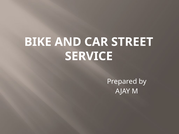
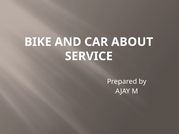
STREET: STREET -> ABOUT (132, 42)
